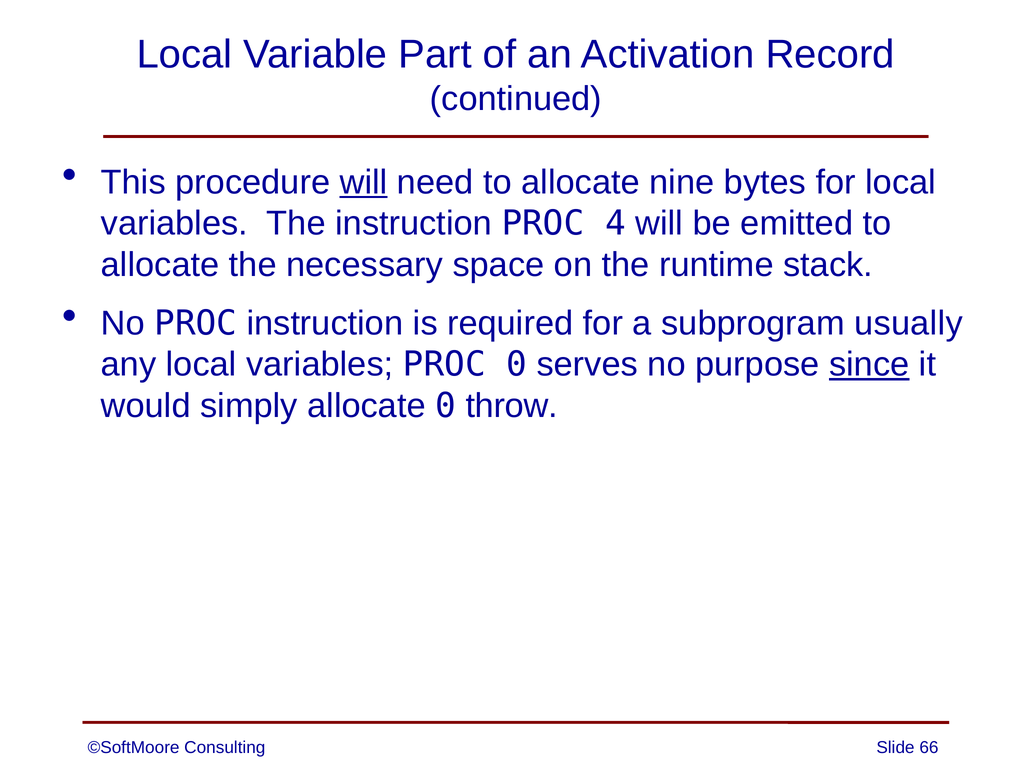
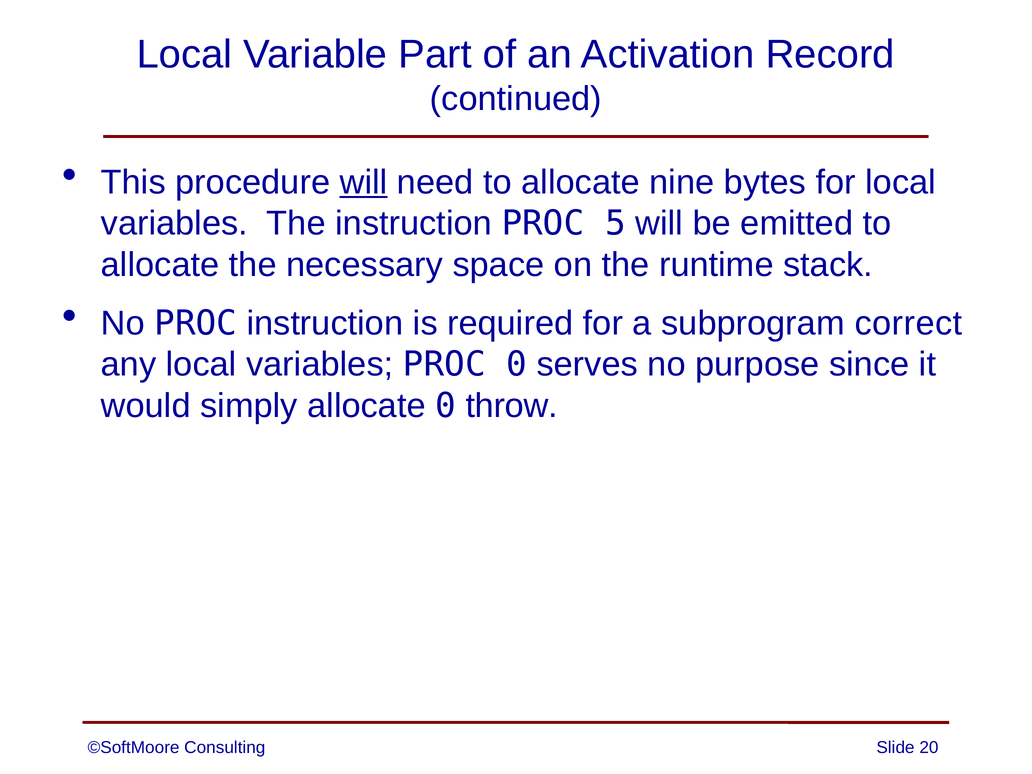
4: 4 -> 5 (616, 223)
usually: usually -> correct (909, 323)
since underline: present -> none (869, 364)
66: 66 -> 20 (929, 748)
